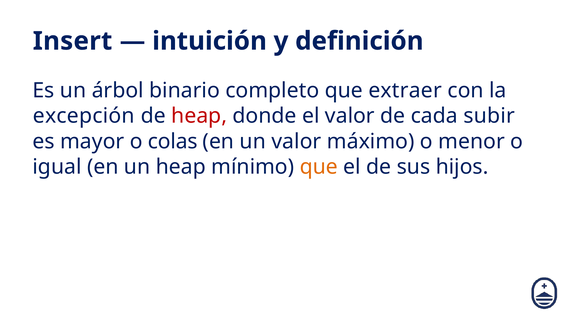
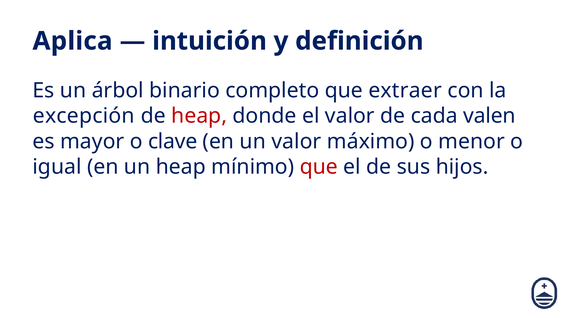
Insert: Insert -> Aplica (73, 41)
subir: subir -> valen (489, 116)
colas: colas -> clave (173, 142)
que colour: orange -> red (319, 167)
